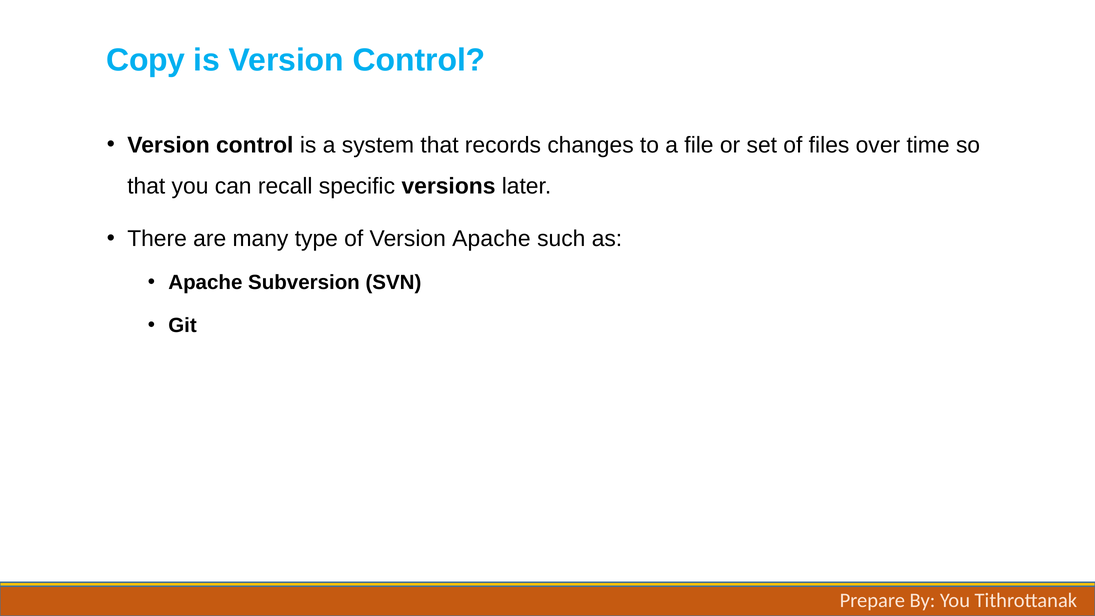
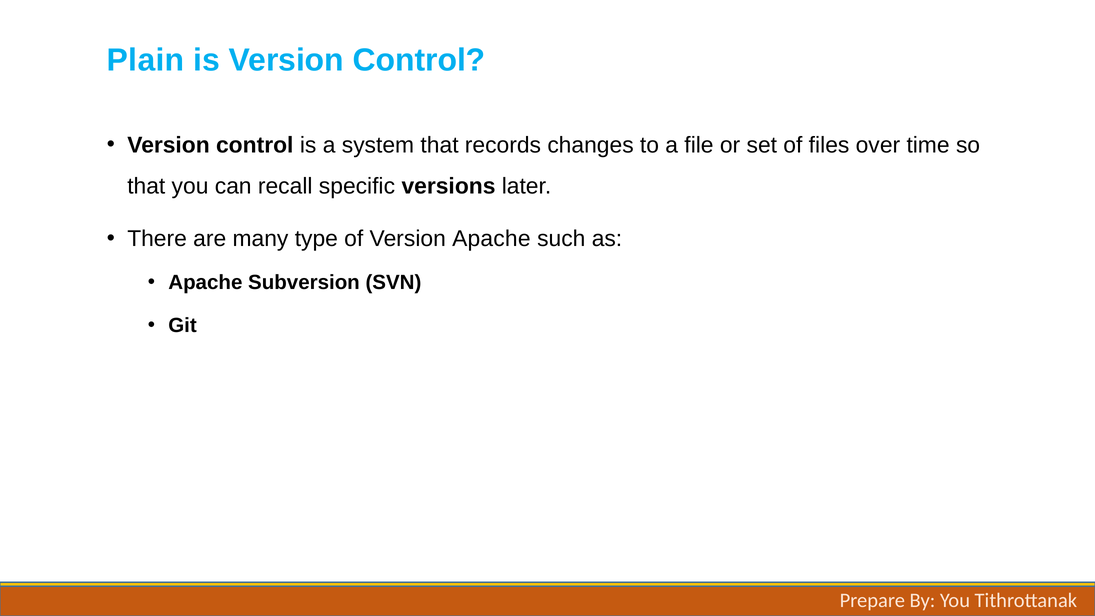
Copy: Copy -> Plain (146, 60)
